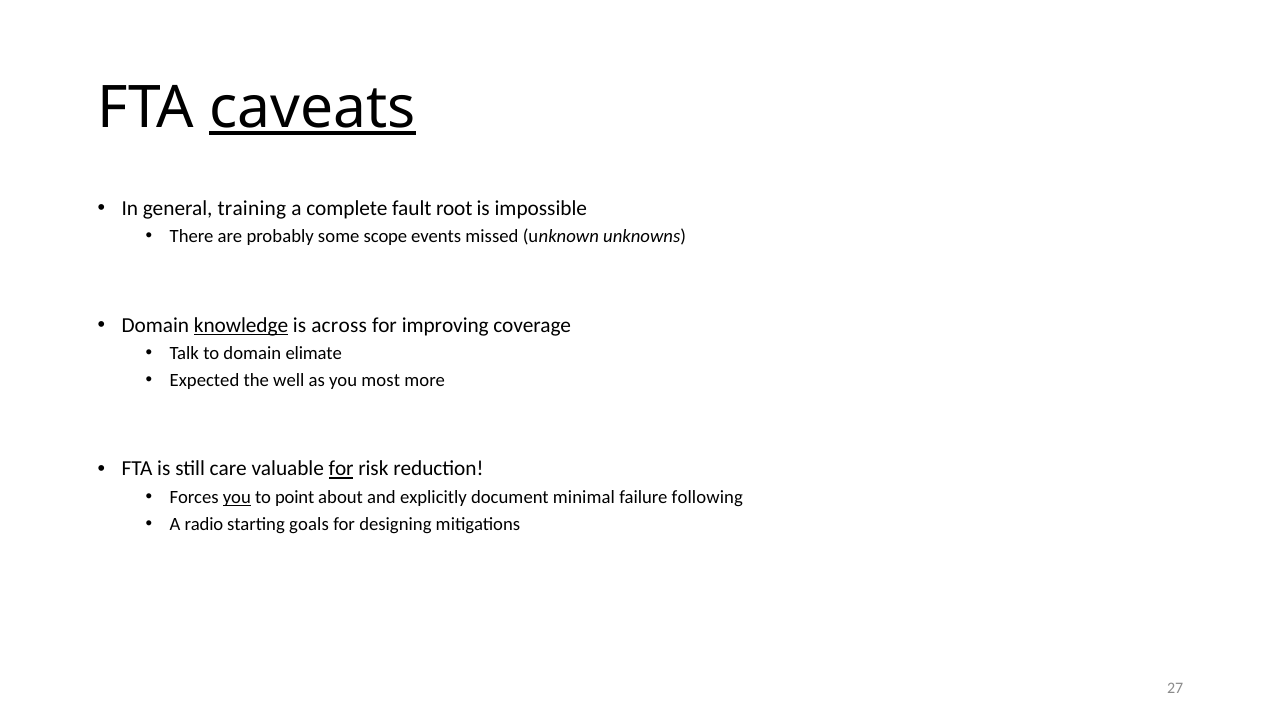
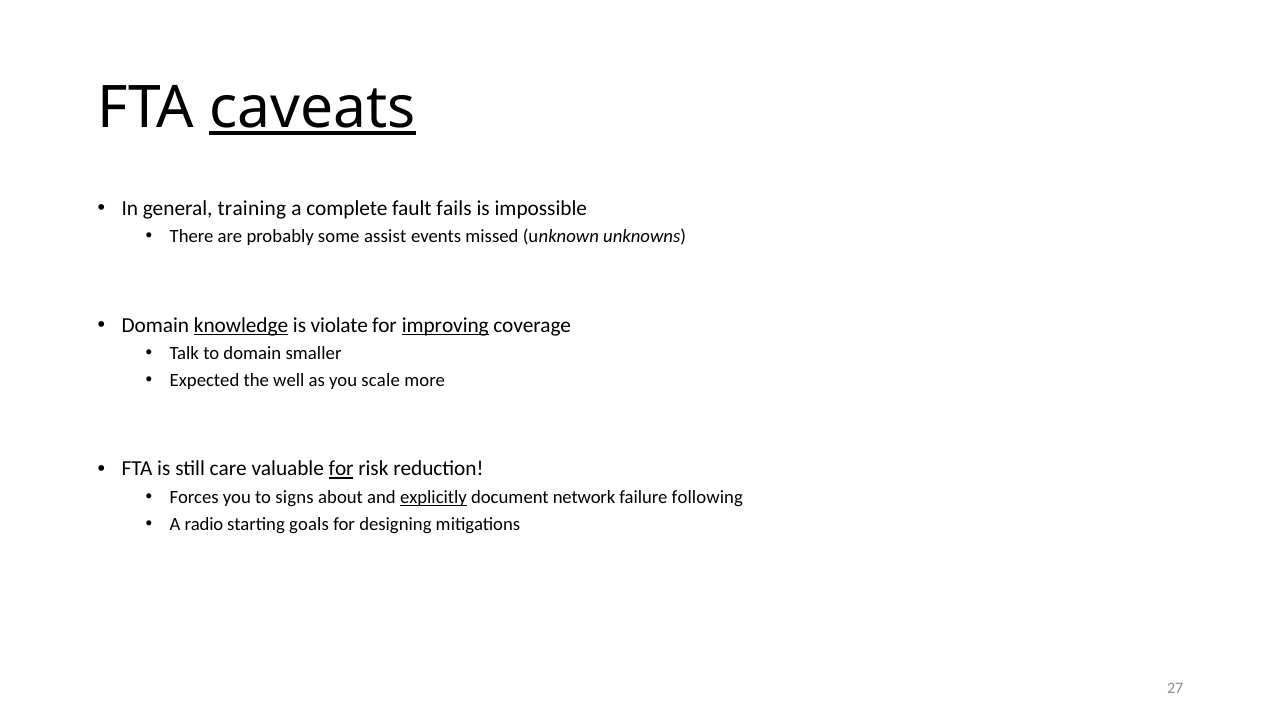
root: root -> fails (454, 208)
scope: scope -> assist (385, 236)
across: across -> violate (339, 325)
improving underline: none -> present (445, 325)
elimate: elimate -> smaller (314, 353)
most: most -> scale (381, 380)
you underline: present -> none (237, 497)
point: point -> signs (295, 497)
explicitly underline: none -> present (433, 497)
minimal: minimal -> network (584, 497)
